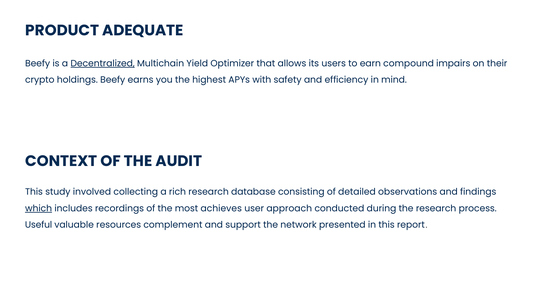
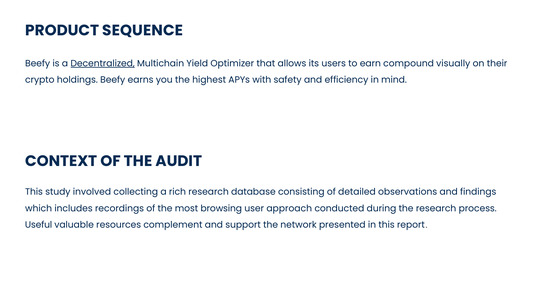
ADEQUATE: ADEQUATE -> SEQUENCE (143, 30)
impairs: impairs -> visually (453, 63)
which underline: present -> none (39, 208)
achieves: achieves -> browsing (221, 208)
